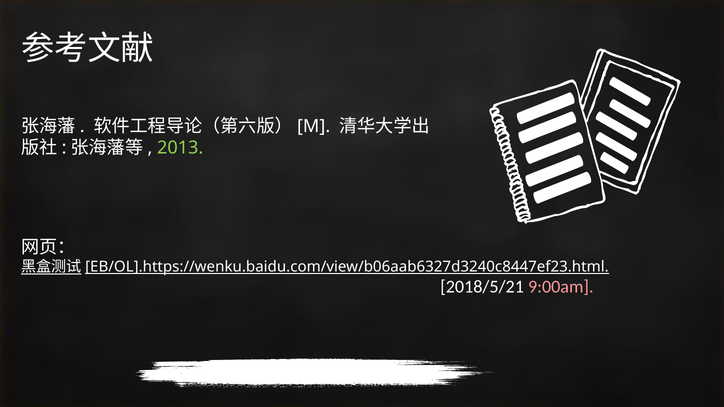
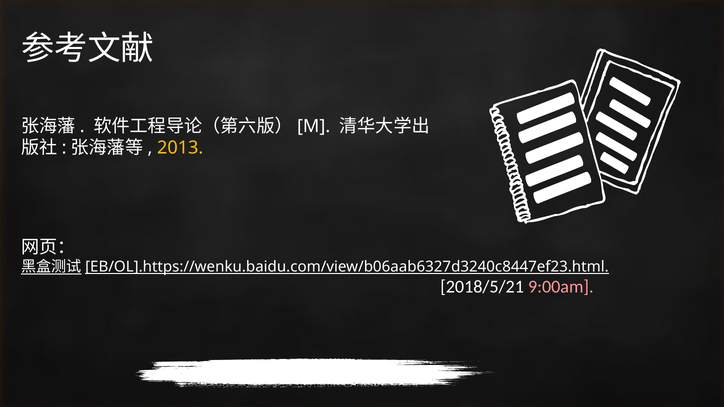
2013 colour: light green -> yellow (180, 148)
